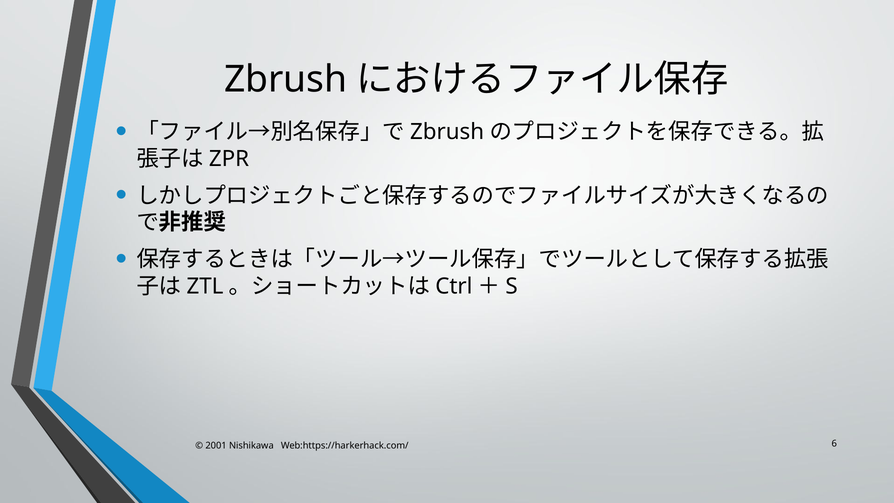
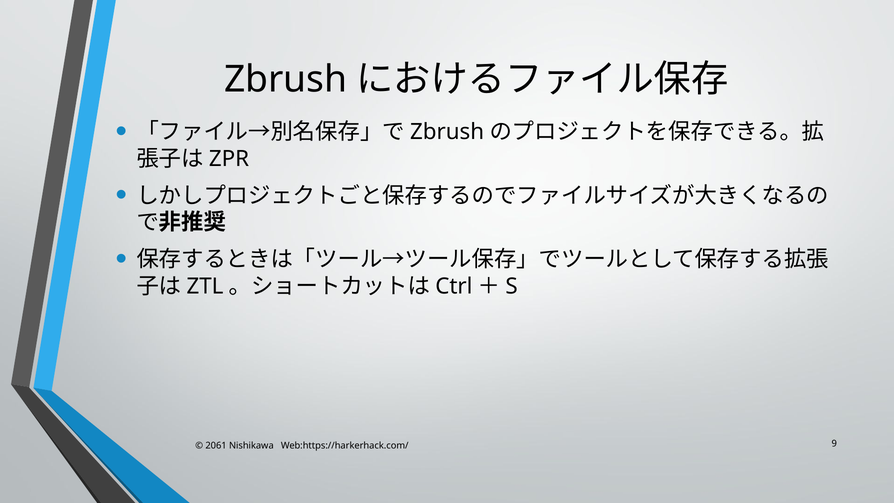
2001: 2001 -> 2061 (216, 445)
6: 6 -> 9 (834, 444)
